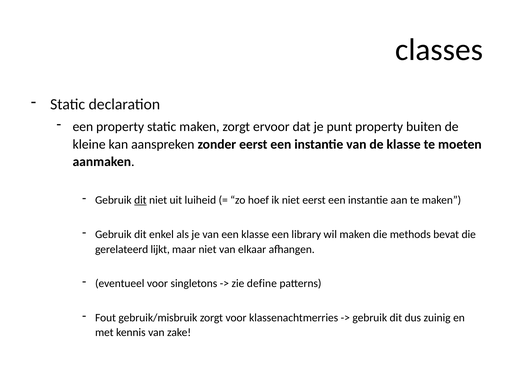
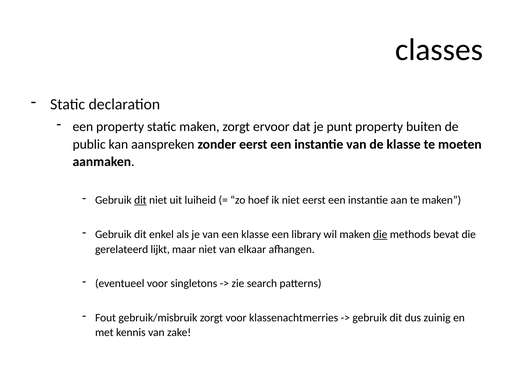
kleine: kleine -> public (89, 144)
die underline: none -> present (380, 235)
define: define -> search (262, 284)
